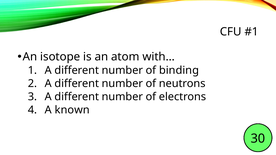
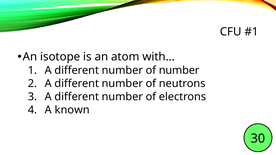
of binding: binding -> number (179, 70)
